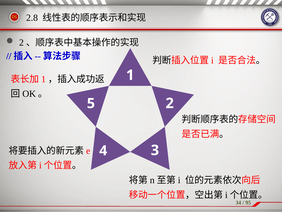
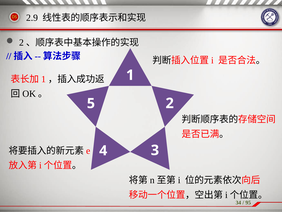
2.8: 2.8 -> 2.9 (32, 18)
